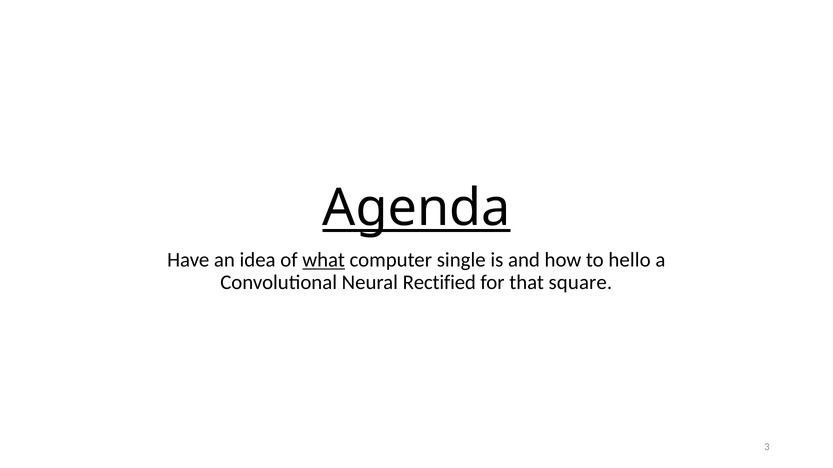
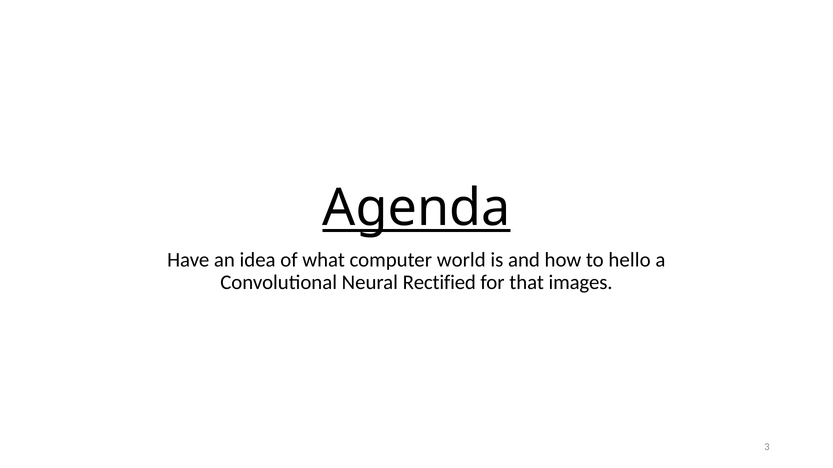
what underline: present -> none (324, 260)
single: single -> world (461, 260)
square: square -> images (581, 283)
